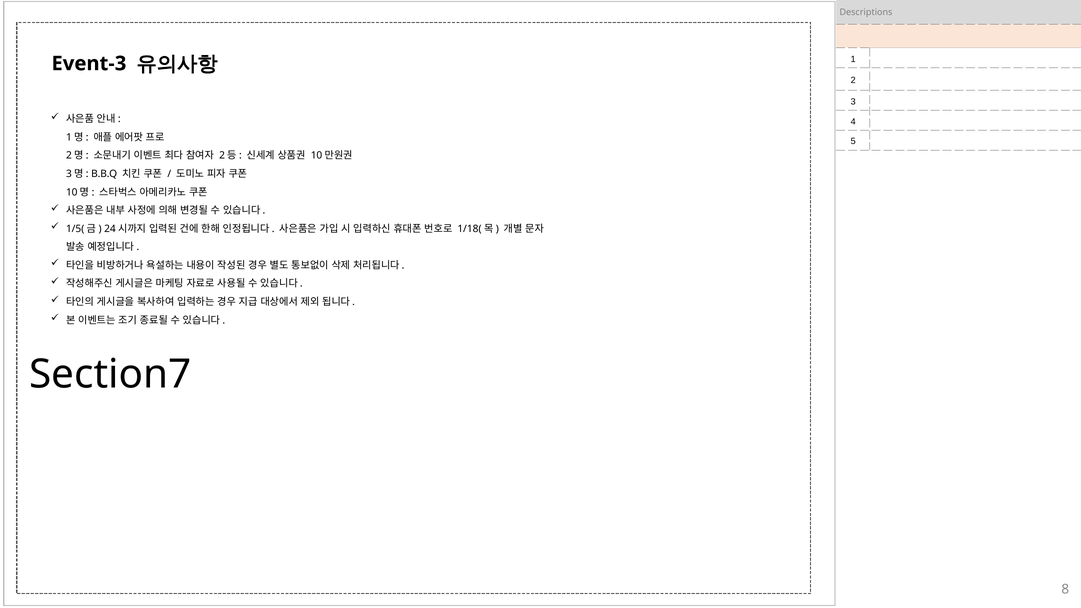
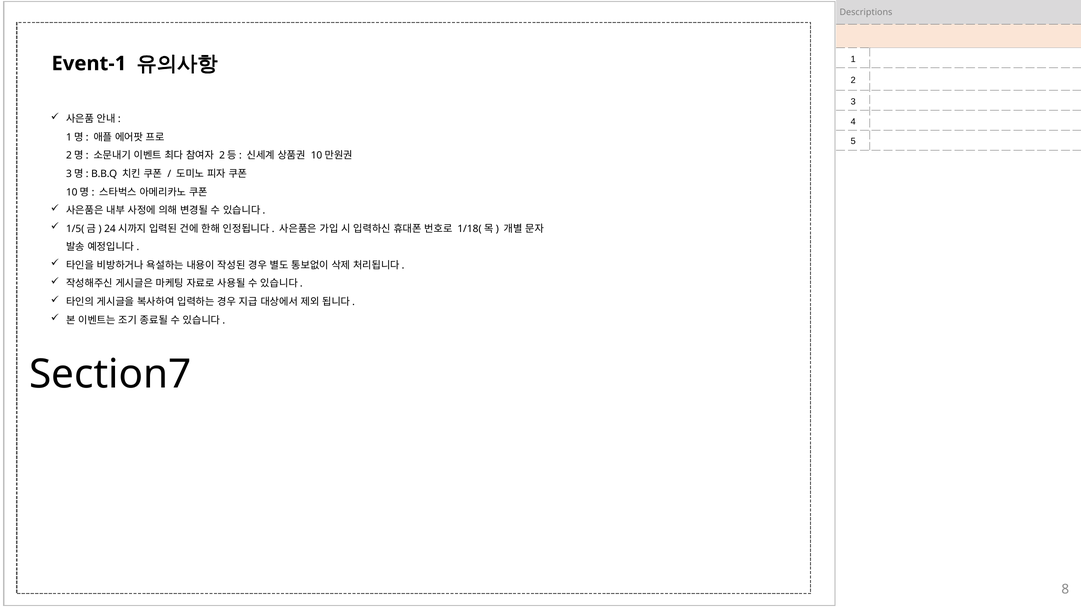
Event-3: Event-3 -> Event-1 (89, 64)
